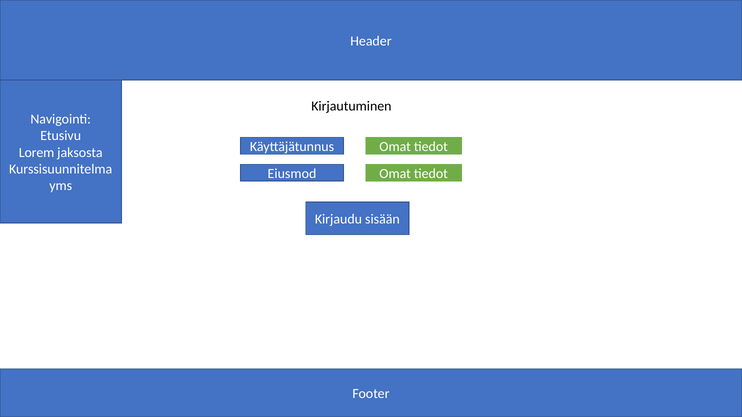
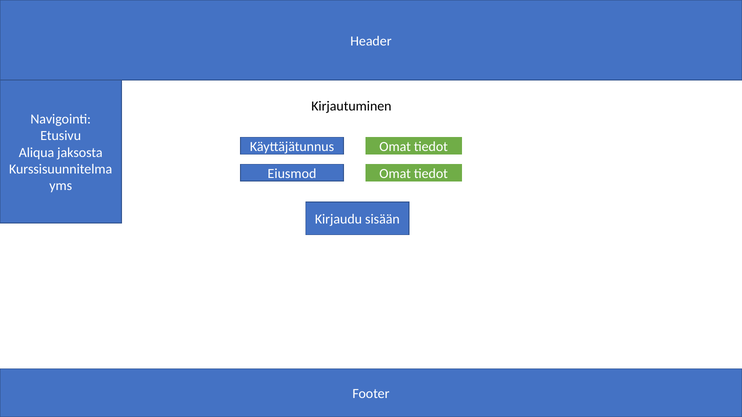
Lorem: Lorem -> Aliqua (36, 153)
